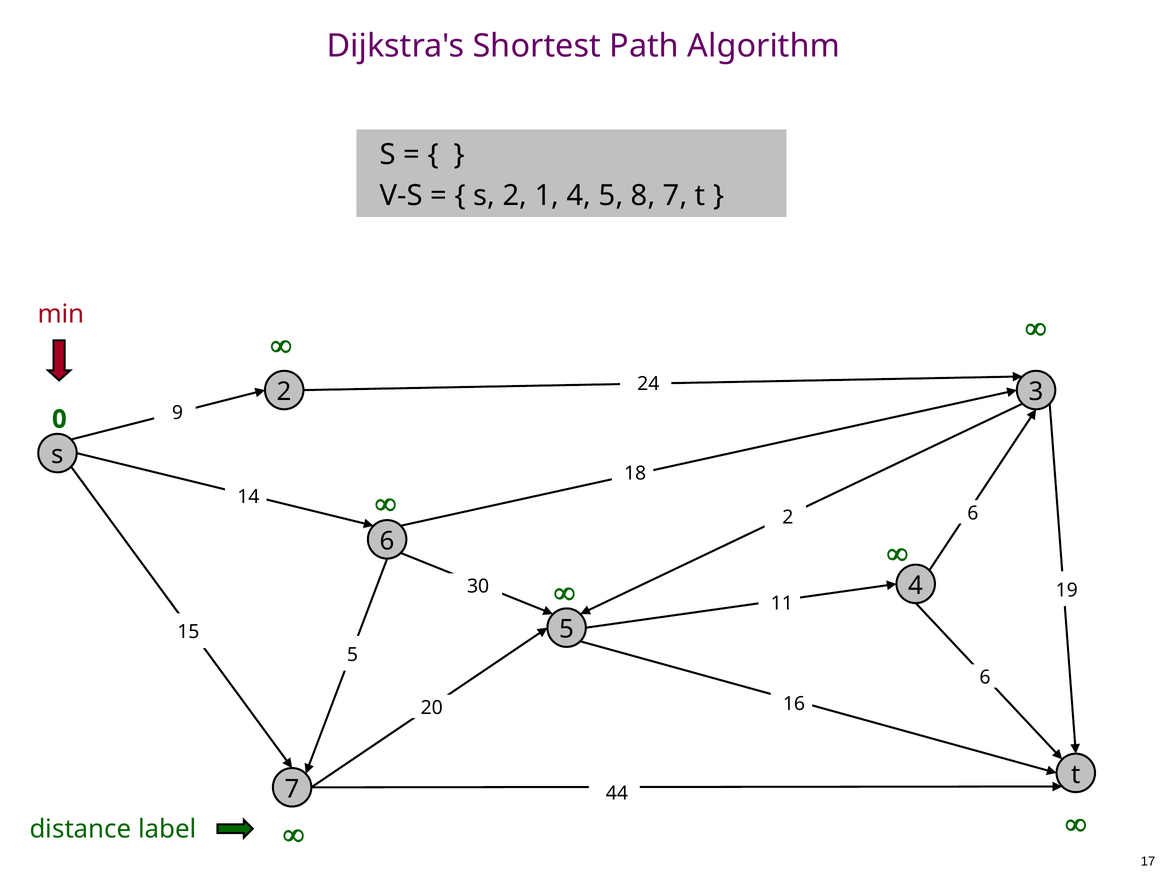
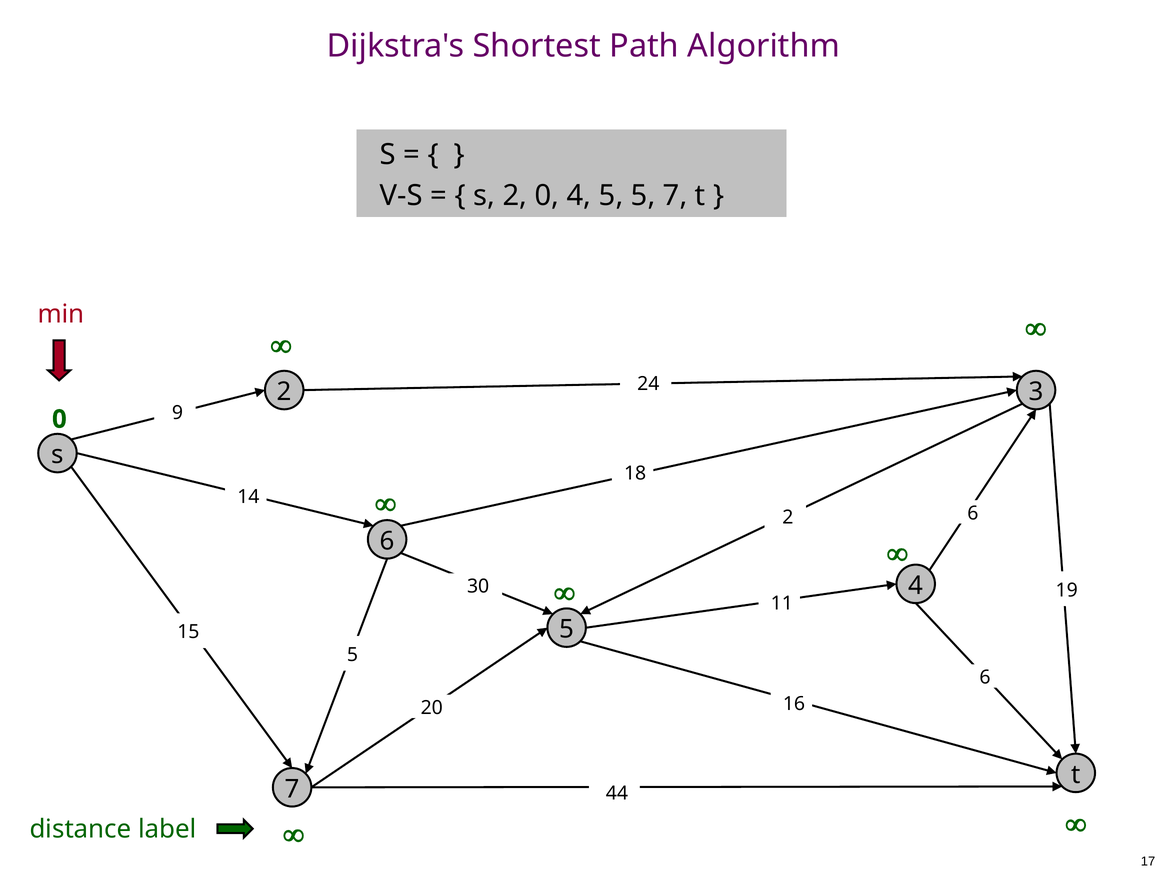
2 1: 1 -> 0 (547, 196)
5 8: 8 -> 5 (643, 196)
